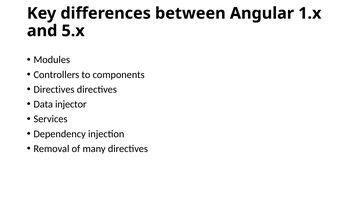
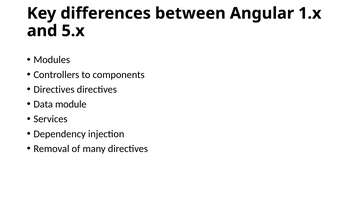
injector: injector -> module (71, 104)
